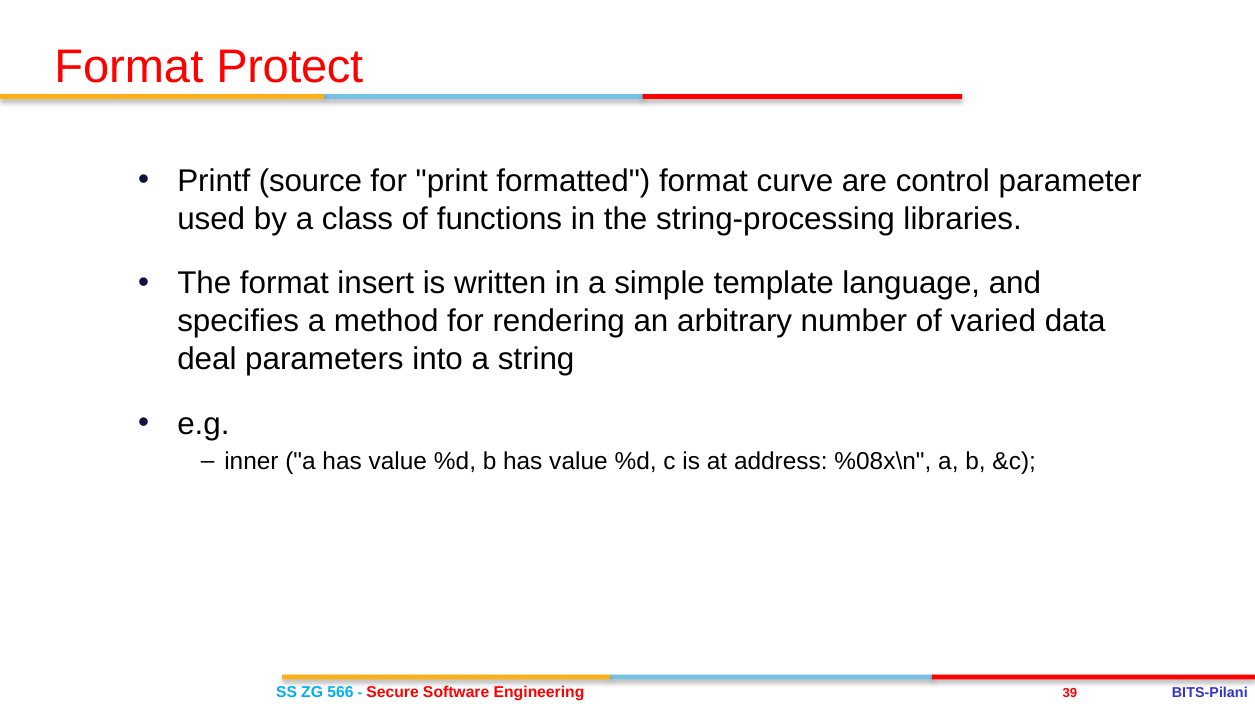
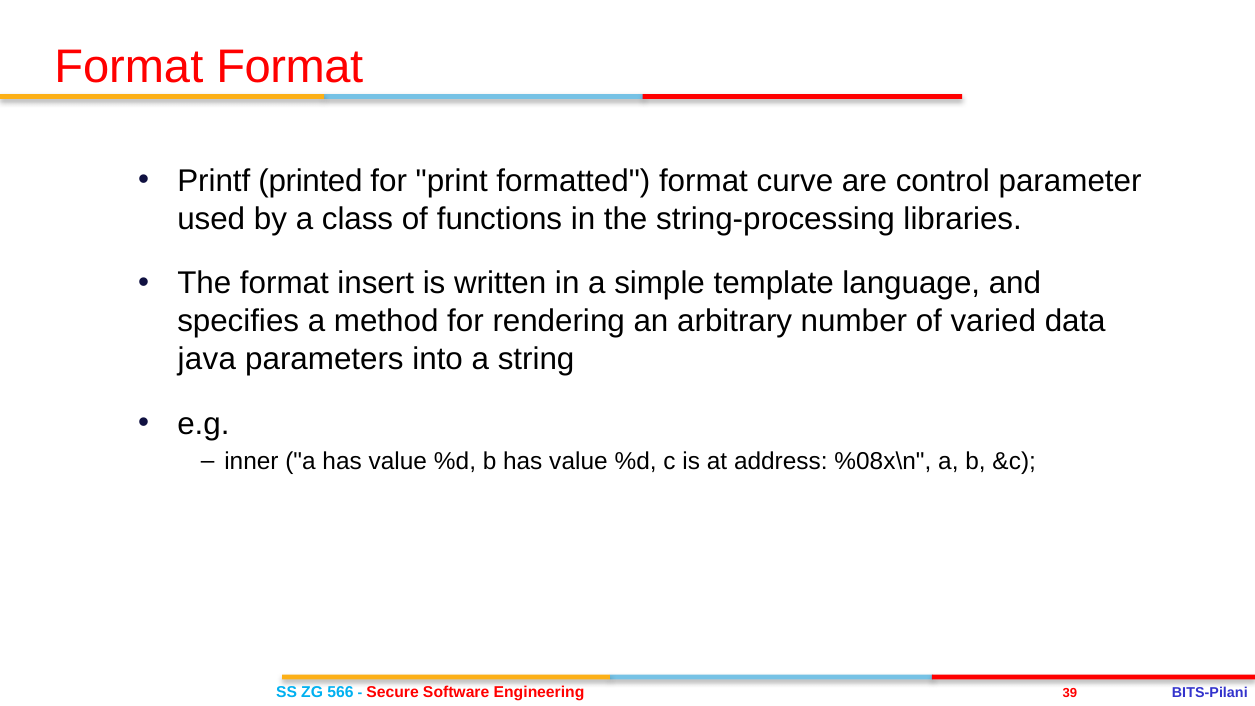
Format Protect: Protect -> Format (290, 67)
source: source -> printed (310, 181)
deal: deal -> java (207, 359)
